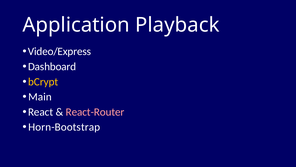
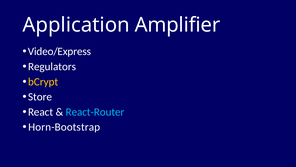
Playback: Playback -> Amplifier (177, 25)
Dashboard: Dashboard -> Regulators (52, 66)
Main: Main -> Store (40, 97)
React-Router colour: pink -> light blue (95, 112)
